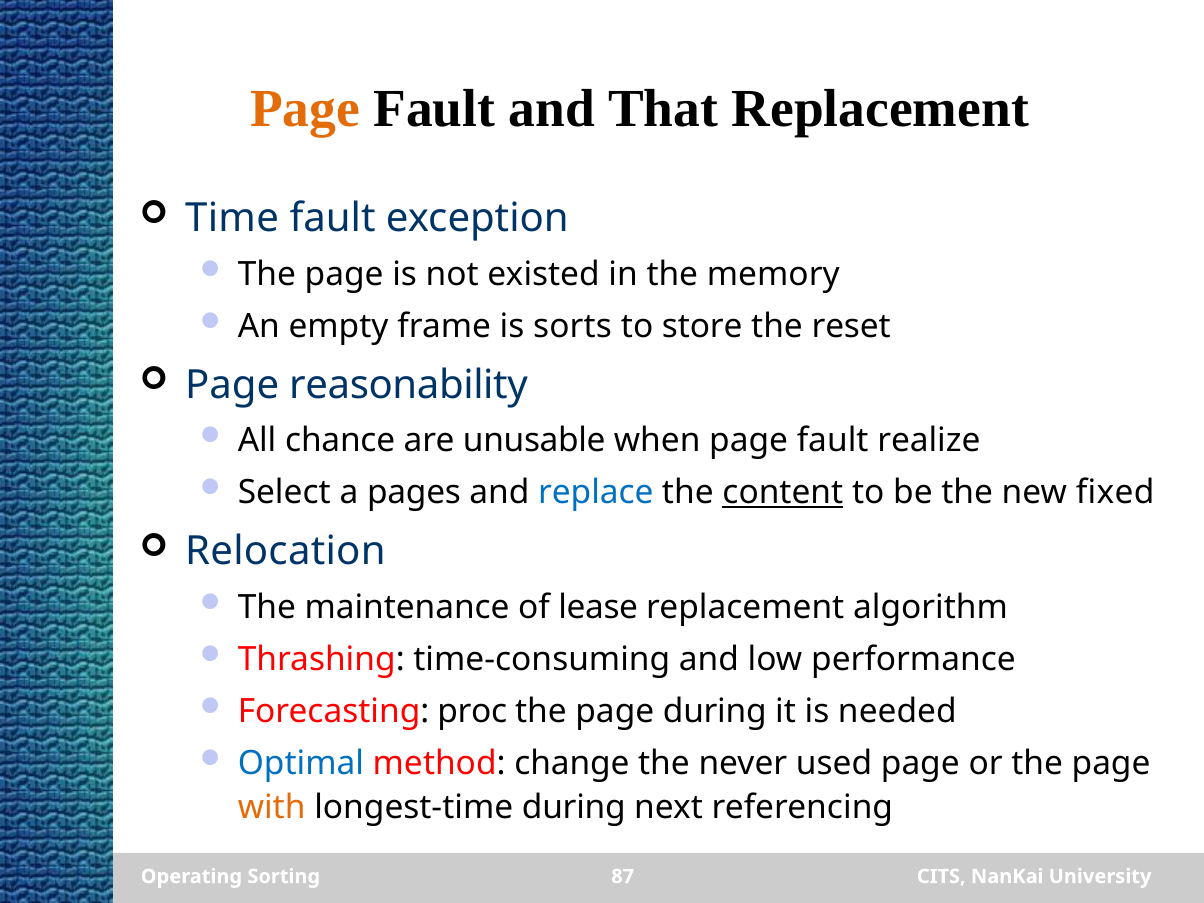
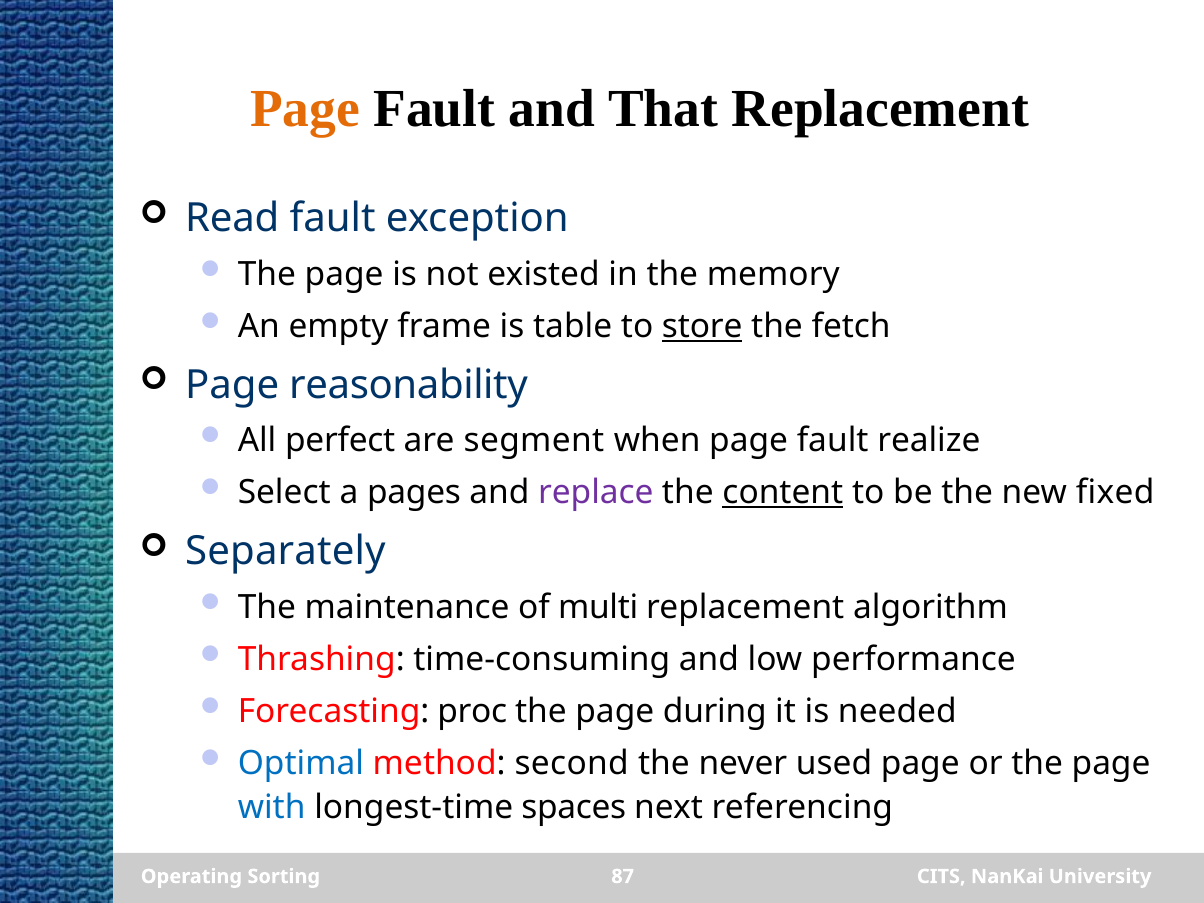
Time: Time -> Read (232, 218)
sorts: sorts -> table (573, 326)
store underline: none -> present (702, 326)
reset: reset -> fetch (851, 326)
chance: chance -> perfect (340, 441)
unusable: unusable -> segment (534, 441)
replace colour: blue -> purple (596, 493)
Relocation: Relocation -> Separately (285, 552)
lease: lease -> multi (598, 607)
change: change -> second (572, 764)
with colour: orange -> blue (272, 808)
longest-time during: during -> spaces (574, 808)
